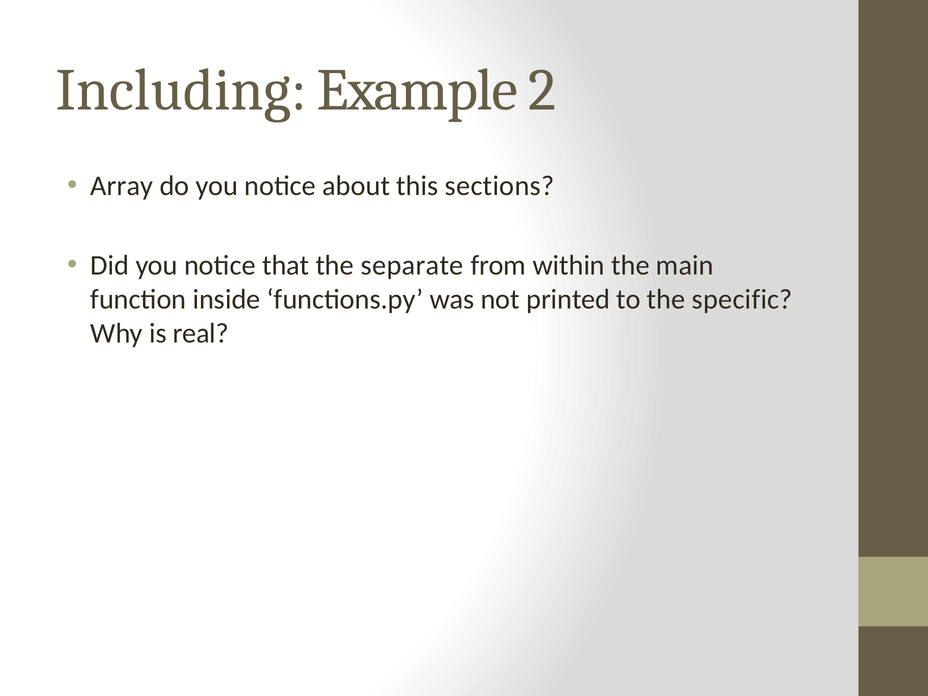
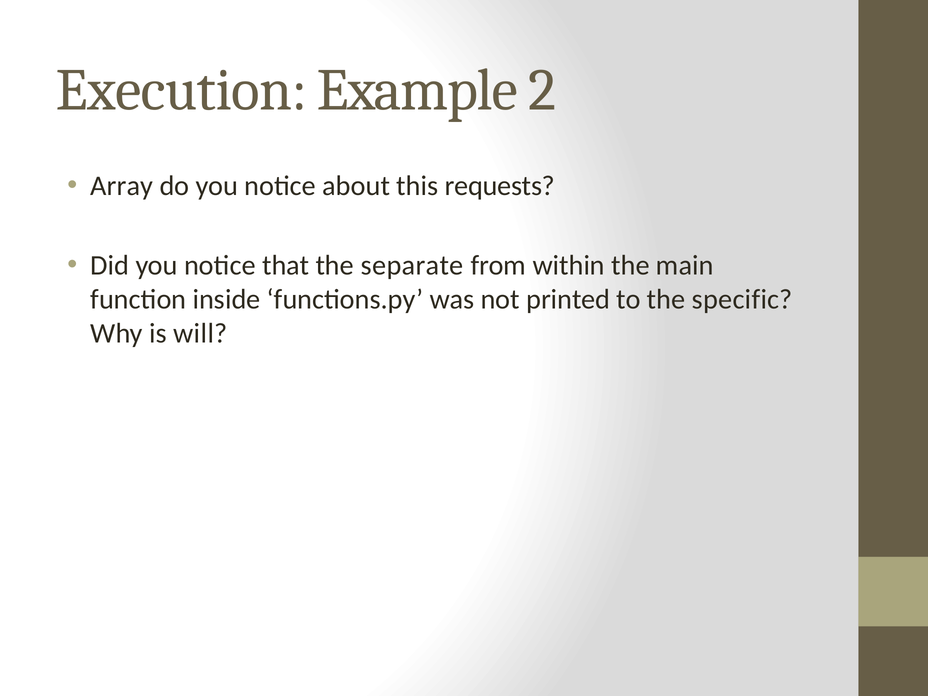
Including: Including -> Execution (182, 90)
sections: sections -> requests (500, 186)
real: real -> will (200, 333)
